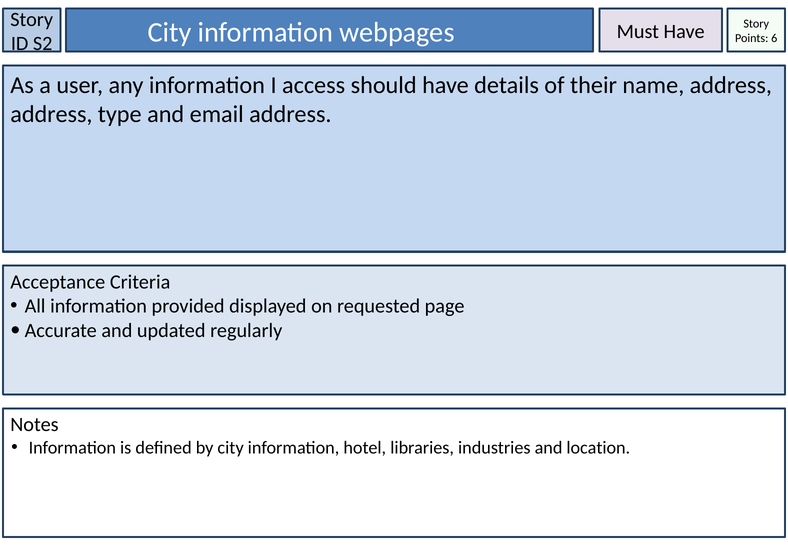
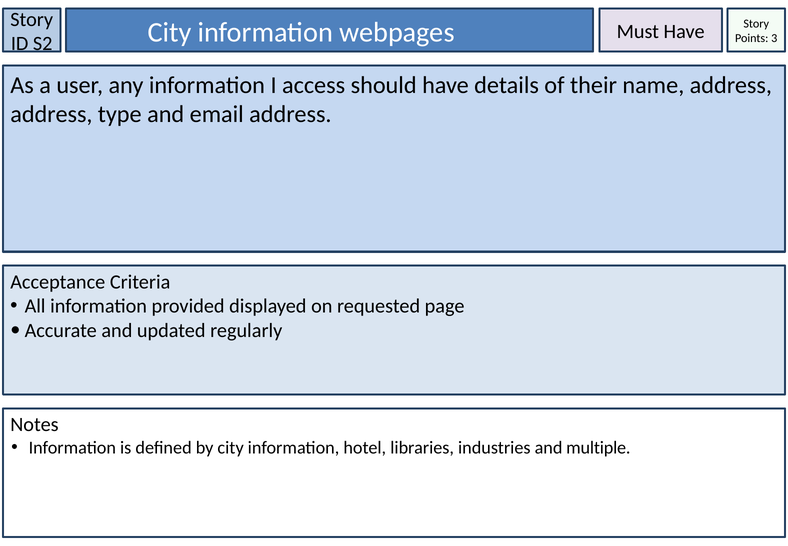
6: 6 -> 3 (774, 38)
location: location -> multiple (598, 447)
